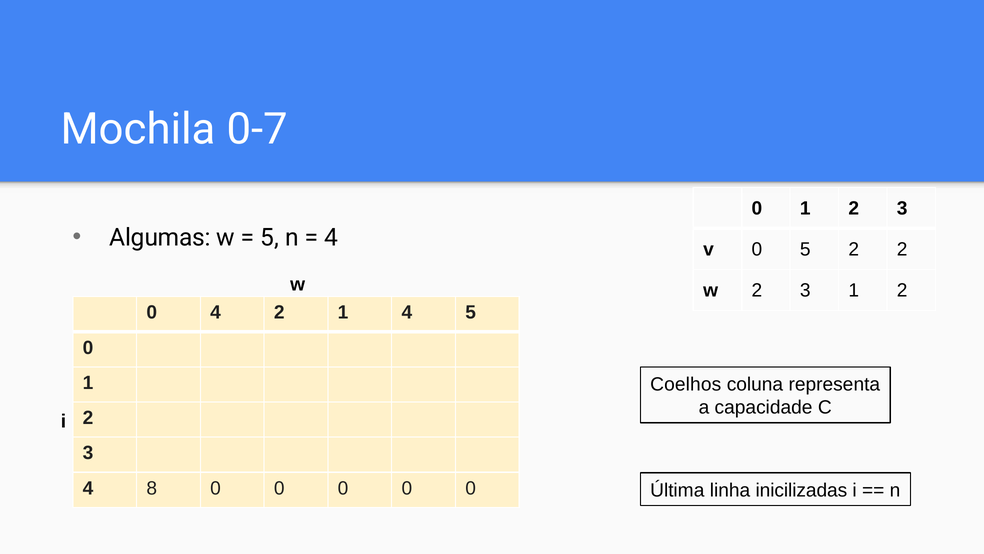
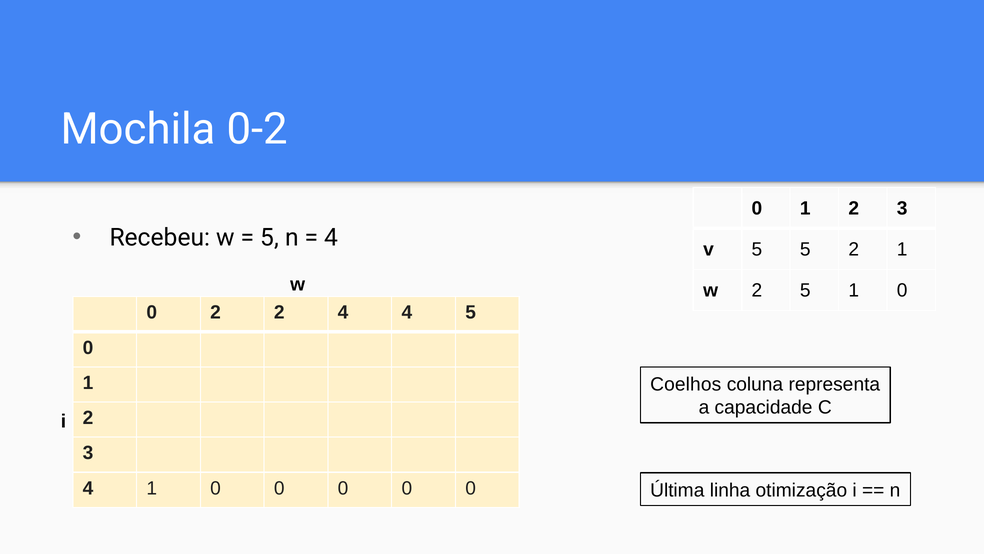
0-7: 0-7 -> 0-2 (257, 129)
Algumas: Algumas -> Recebeu (160, 237)
v 0: 0 -> 5 (757, 249)
2 2: 2 -> 1 (902, 249)
w 2 3: 3 -> 5 (805, 290)
2: 2 -> 0 (902, 290)
0 4: 4 -> 2 (216, 312)
2 1: 1 -> 4 (343, 312)
4 8: 8 -> 1 (152, 488)
inicilizadas: inicilizadas -> otimização (801, 490)
